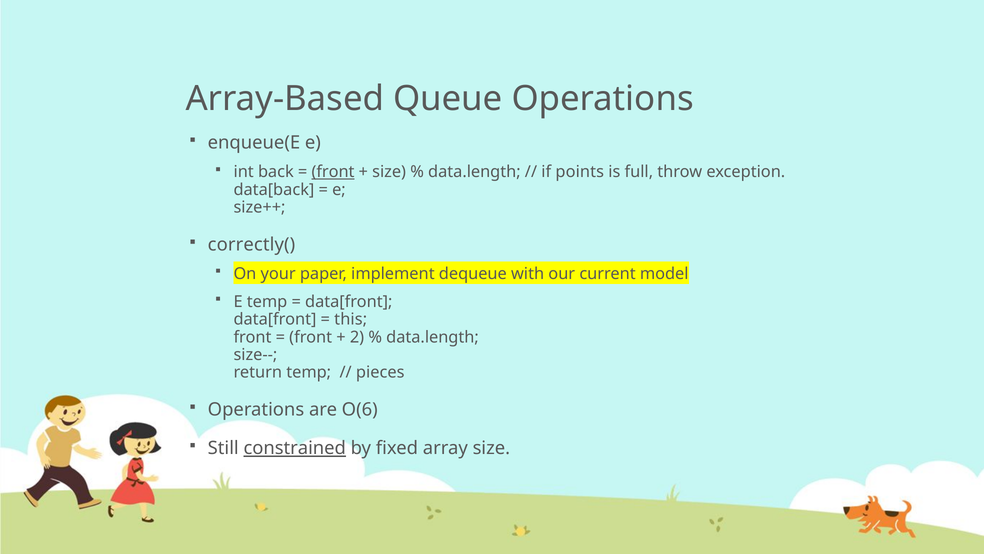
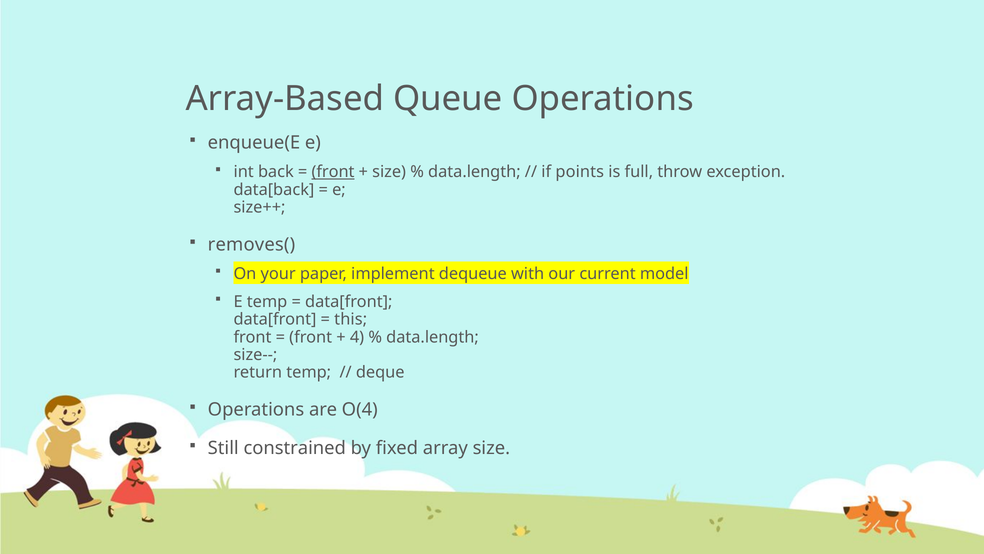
correctly(: correctly( -> removes( (251, 244)
2: 2 -> 4 (357, 337)
pieces: pieces -> deque (380, 372)
O(6: O(6 -> O(4 (360, 409)
constrained underline: present -> none (295, 448)
